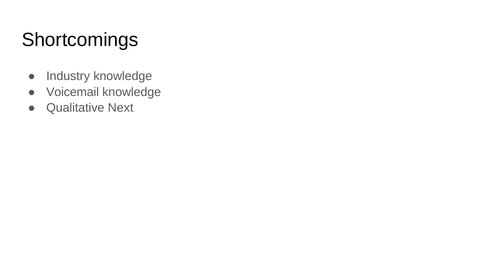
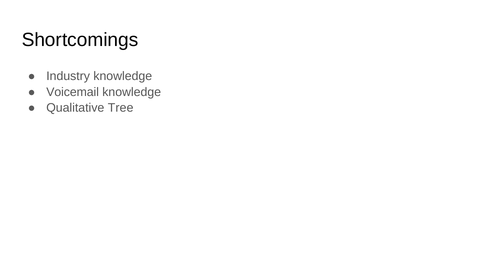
Next: Next -> Tree (121, 108)
